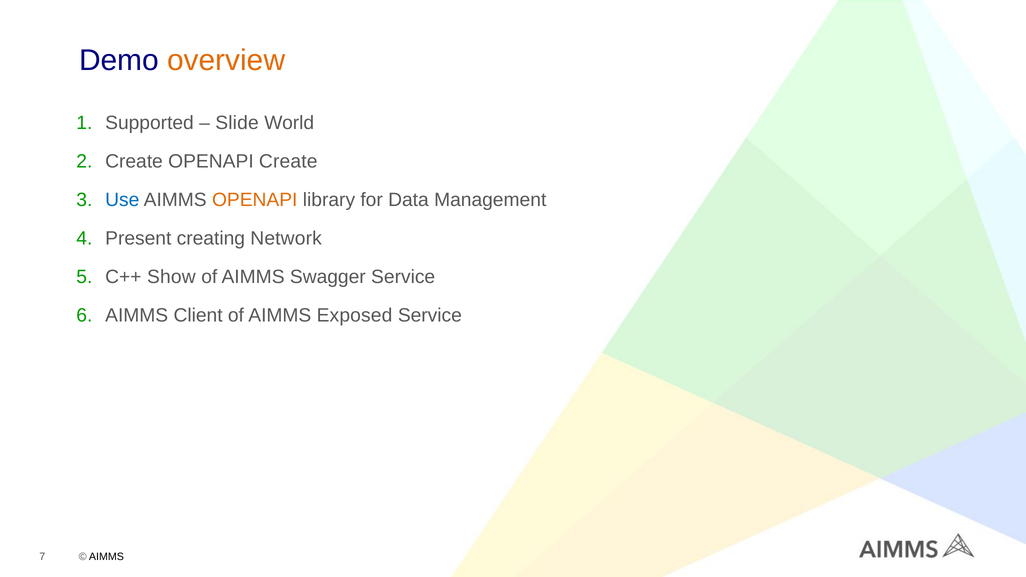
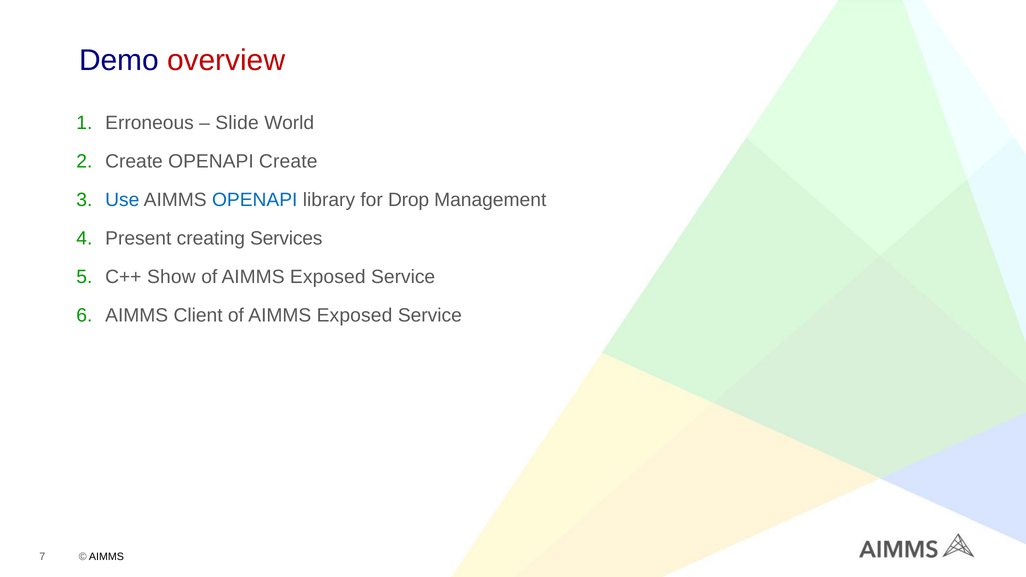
overview colour: orange -> red (226, 60)
Supported: Supported -> Erroneous (150, 123)
OPENAPI colour: orange -> blue (255, 200)
Data: Data -> Drop (409, 200)
Network: Network -> Services (286, 238)
Swagger: Swagger -> Exposed (328, 277)
